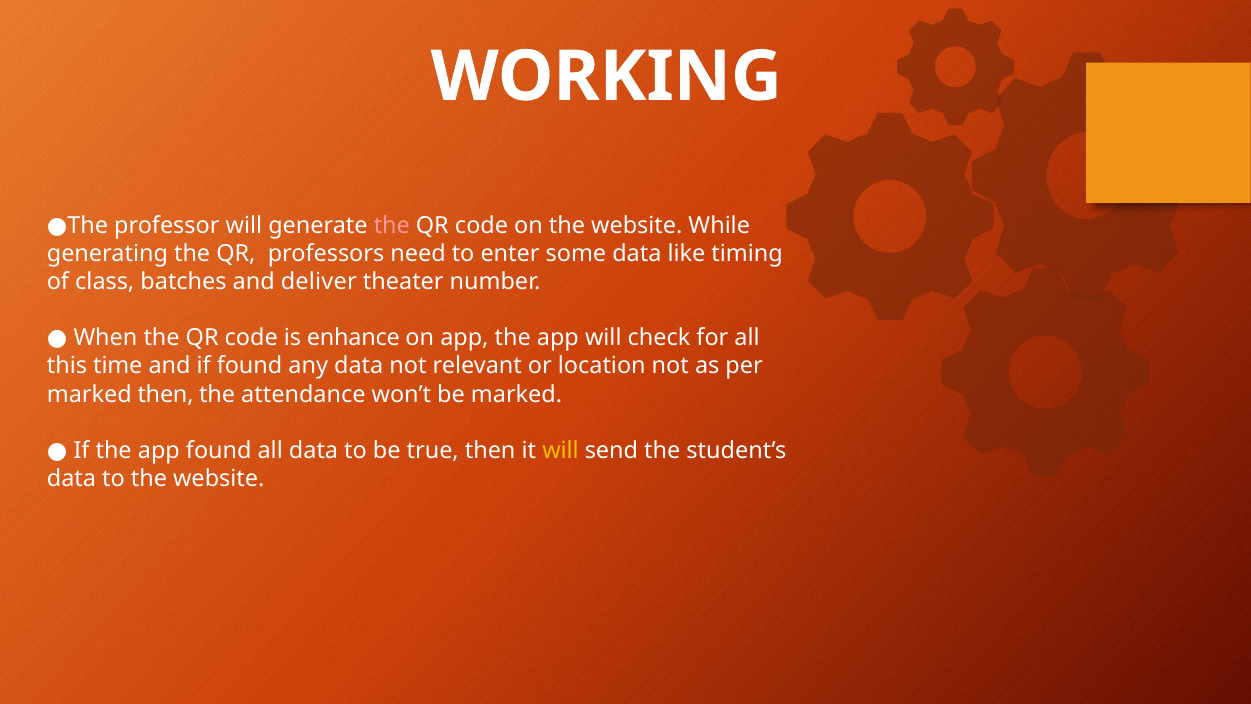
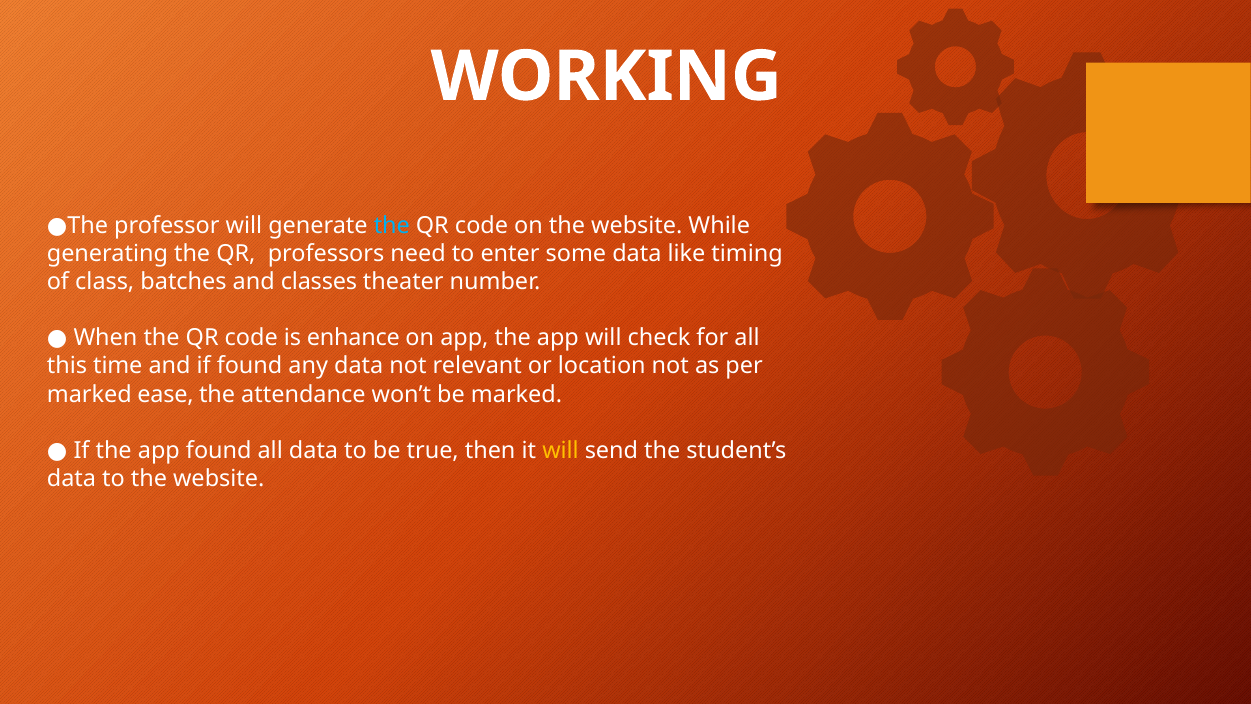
the colour: pink -> light blue (392, 225)
deliver: deliver -> classes (319, 282)
marked then: then -> ease (166, 394)
